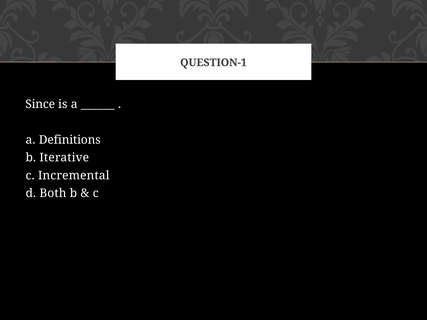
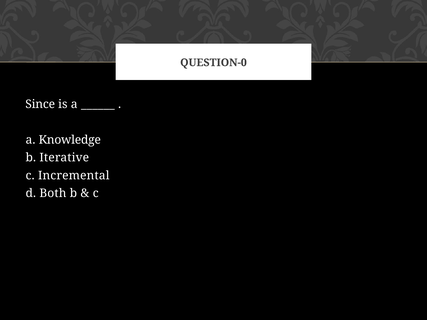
QUESTION-1: QUESTION-1 -> QUESTION-0 (213, 63)
Definitions: Definitions -> Knowledge (70, 140)
